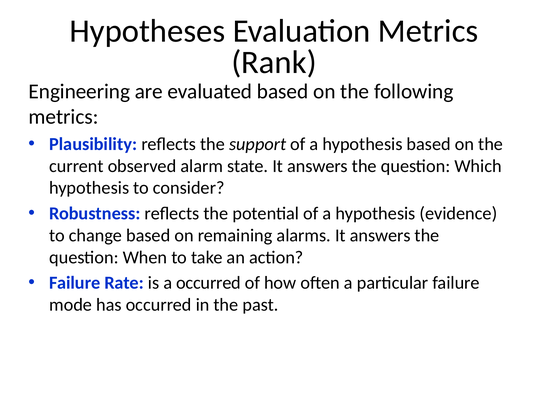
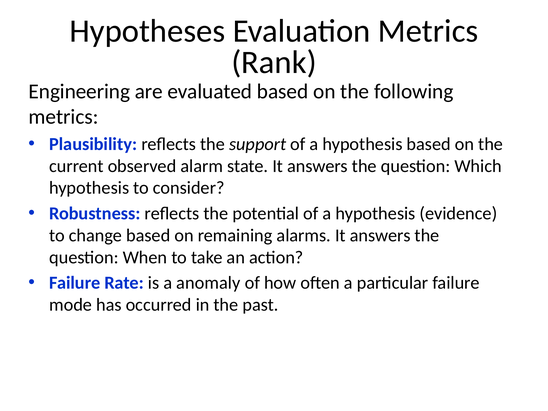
a occurred: occurred -> anomaly (208, 283)
